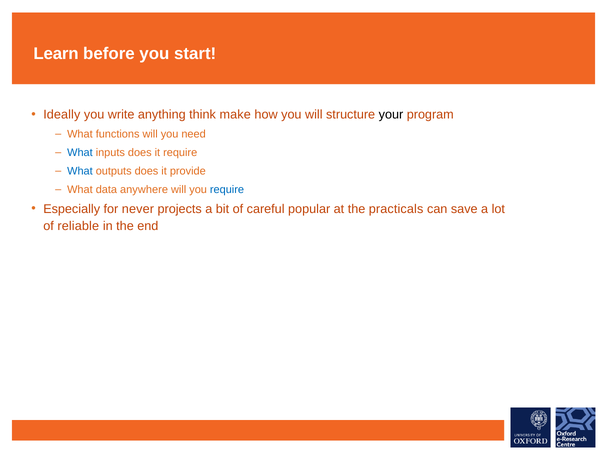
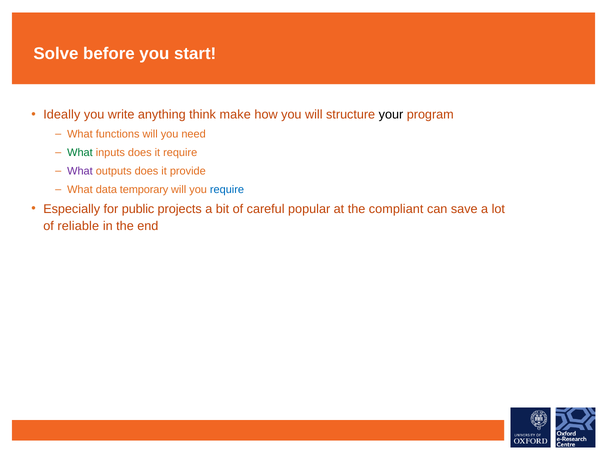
Learn: Learn -> Solve (56, 54)
What colour: blue -> green (80, 153)
What colour: blue -> purple (80, 171)
anywhere: anywhere -> temporary (144, 190)
never: never -> public (138, 209)
practicals: practicals -> compliant (396, 209)
